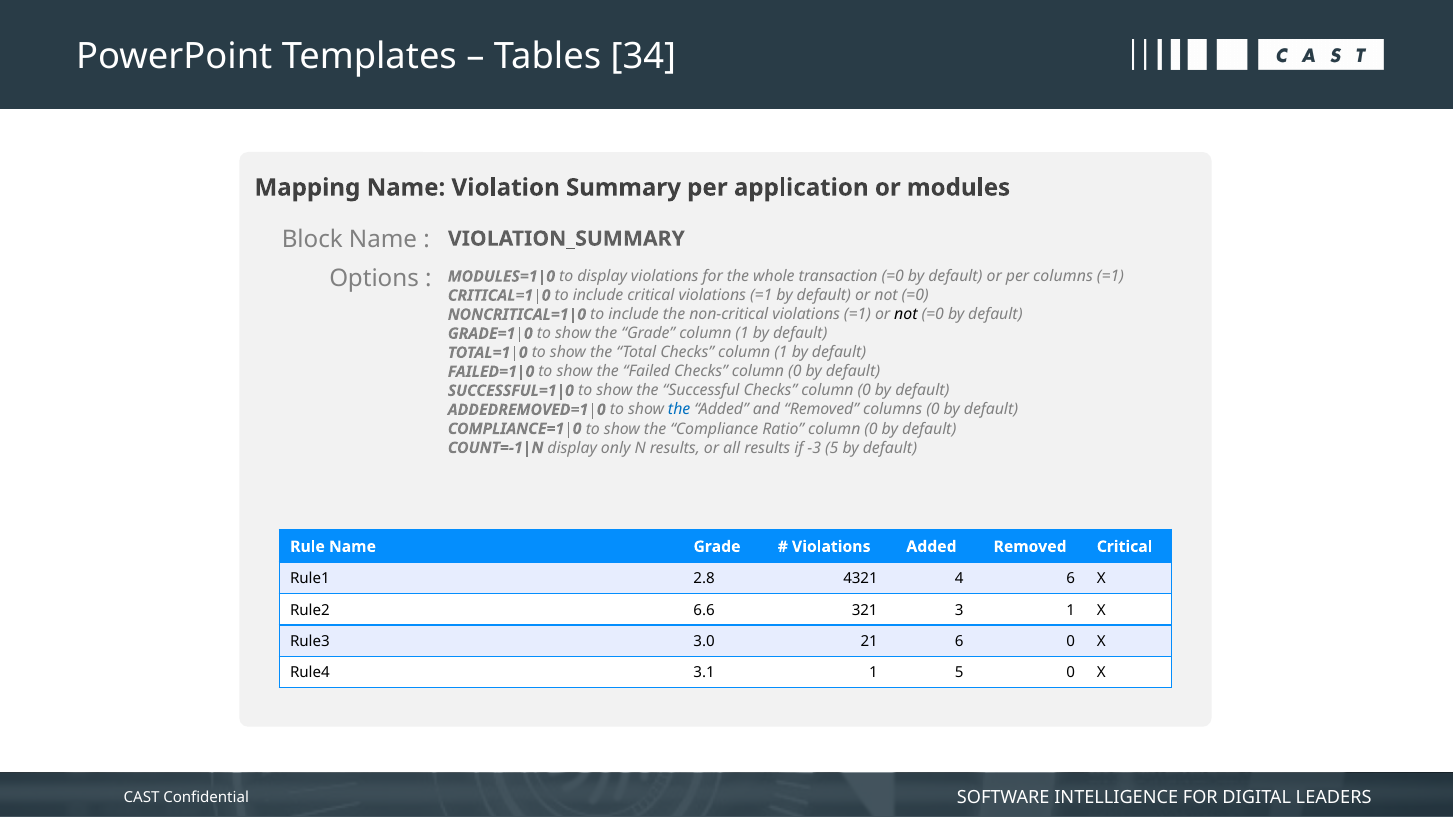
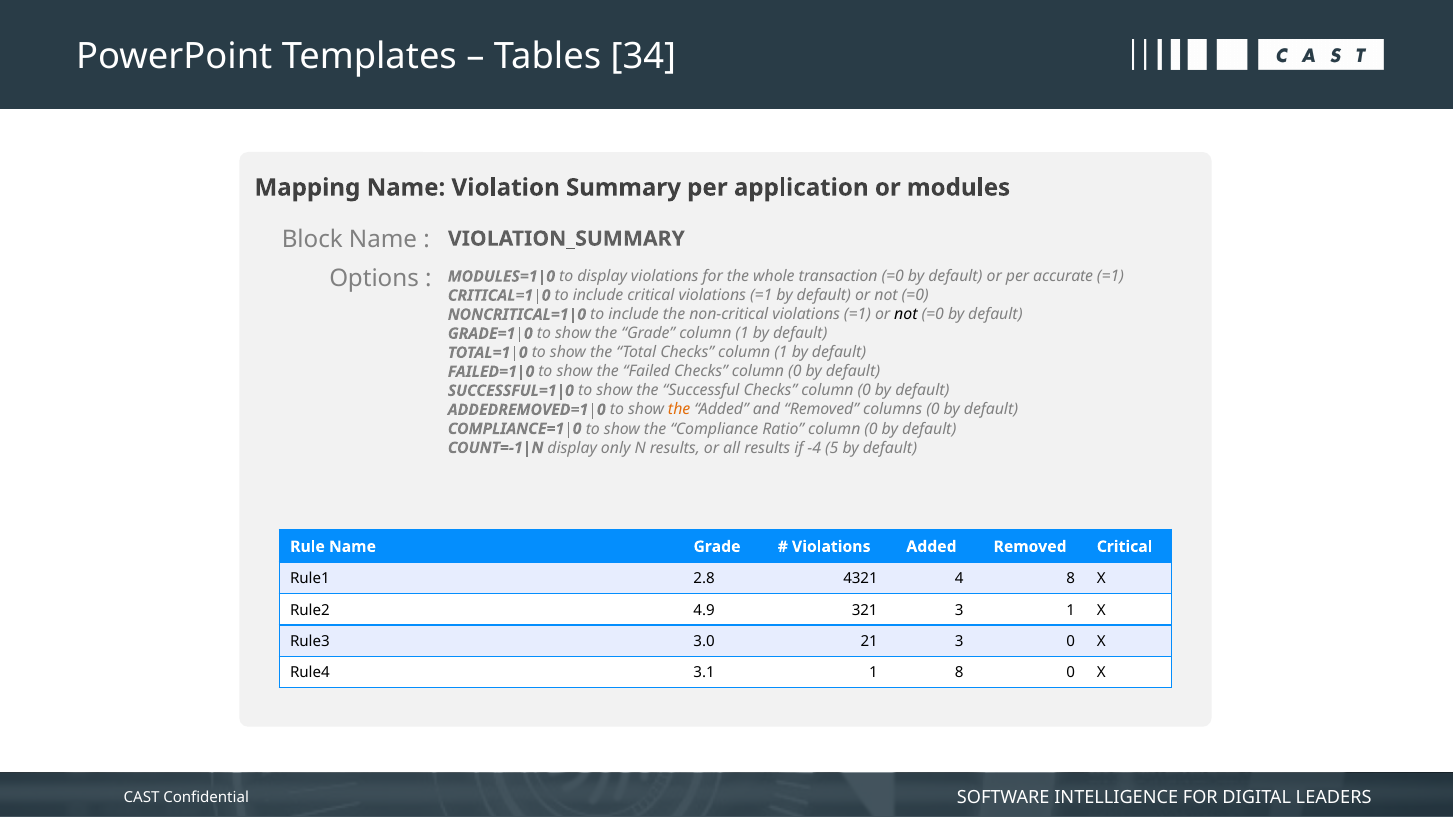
per columns: columns -> accurate (1063, 277)
the colour: blue -> orange (679, 410)
-3: -3 -> -4 (814, 448)
4 6: 6 -> 8 (1071, 579)
6.6: 6.6 -> 4.9 (704, 610)
21 6: 6 -> 3 (959, 642)
1 5: 5 -> 8 (959, 673)
